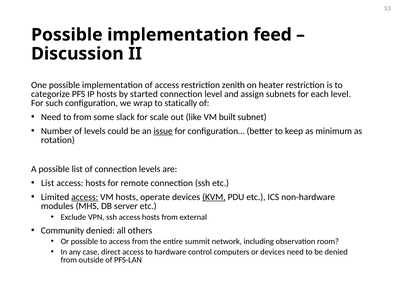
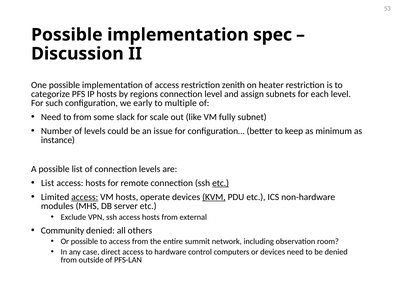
feed: feed -> spec (273, 35)
started: started -> regions (144, 94)
wrap: wrap -> early (143, 103)
statically: statically -> multiple (181, 103)
built: built -> fully (227, 117)
issue underline: present -> none (163, 131)
rotation: rotation -> instance (58, 140)
etc underline: none -> present (221, 183)
